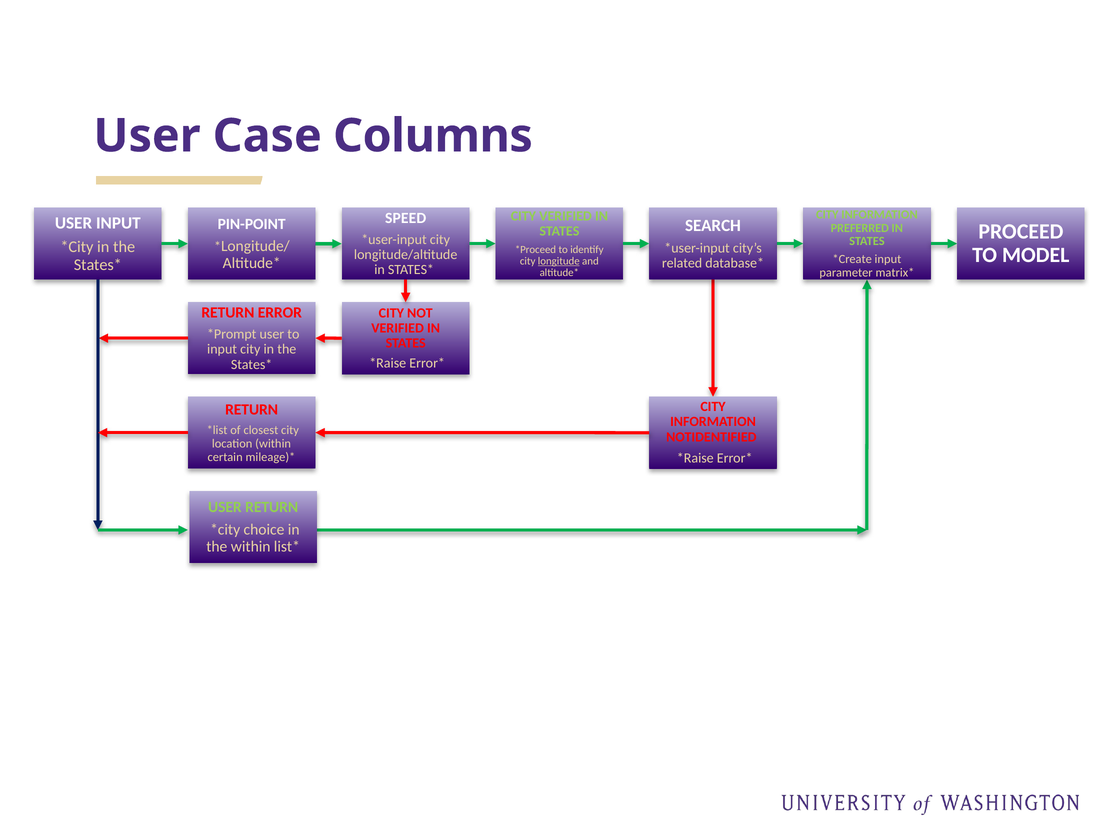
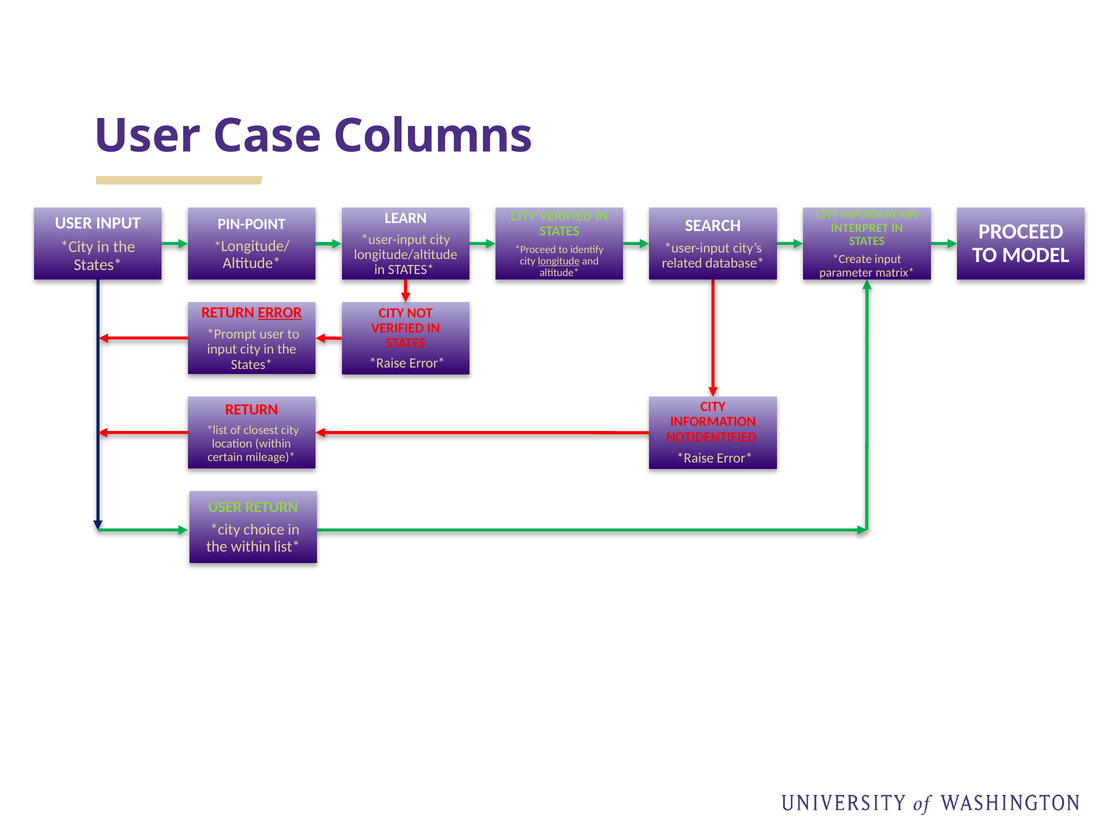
SPEED: SPEED -> LEARN (406, 218)
PREFERRED: PREFERRED -> INTERPRET (860, 228)
ERROR underline: none -> present (280, 313)
